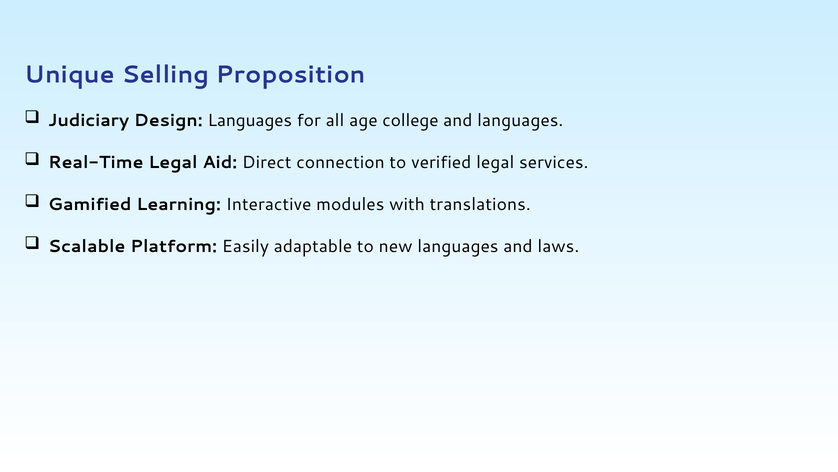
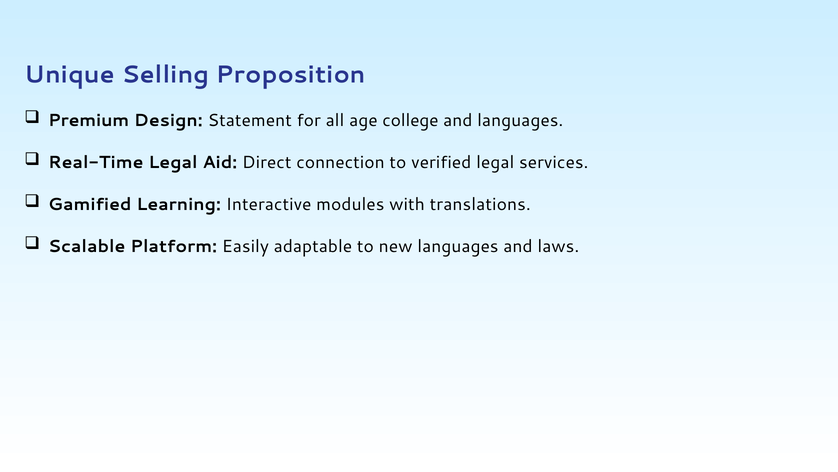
Judiciary: Judiciary -> Premium (89, 120)
Design Languages: Languages -> Statement (250, 120)
